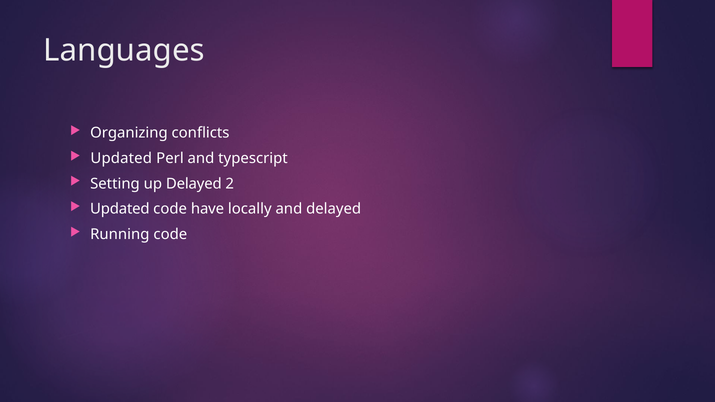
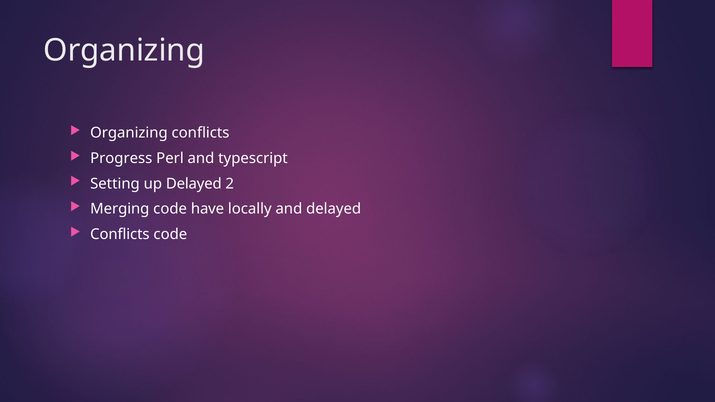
Languages: Languages -> Organizing (124, 50)
Updated: Updated -> Progress (121, 158)
Updated: Updated -> Merging (120, 209)
Running: Running -> Conflicts (120, 234)
